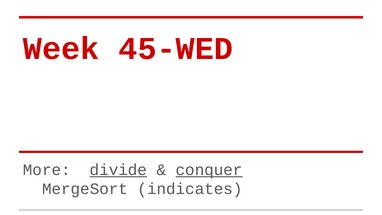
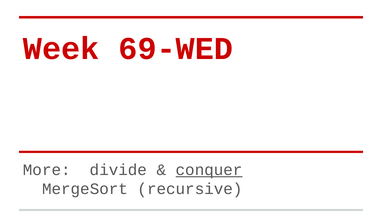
45-WED: 45-WED -> 69-WED (176, 49)
divide underline: present -> none (118, 170)
indicates: indicates -> recursive (190, 189)
